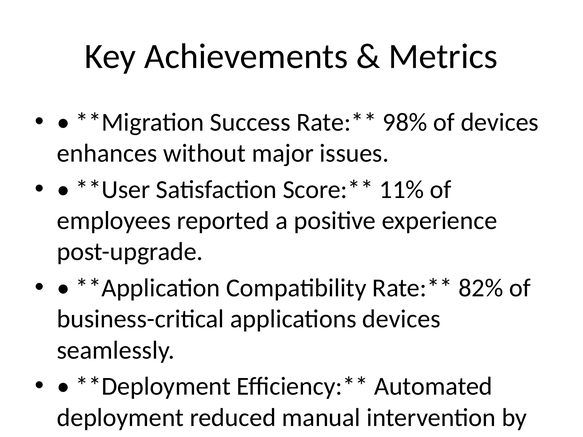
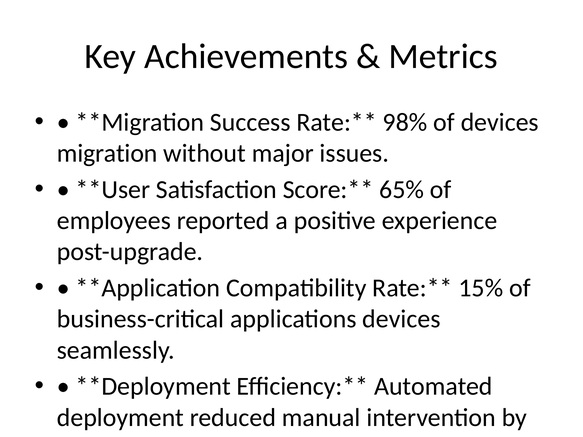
enhances: enhances -> migration (107, 153)
11%: 11% -> 65% (402, 190)
82%: 82% -> 15% (481, 288)
